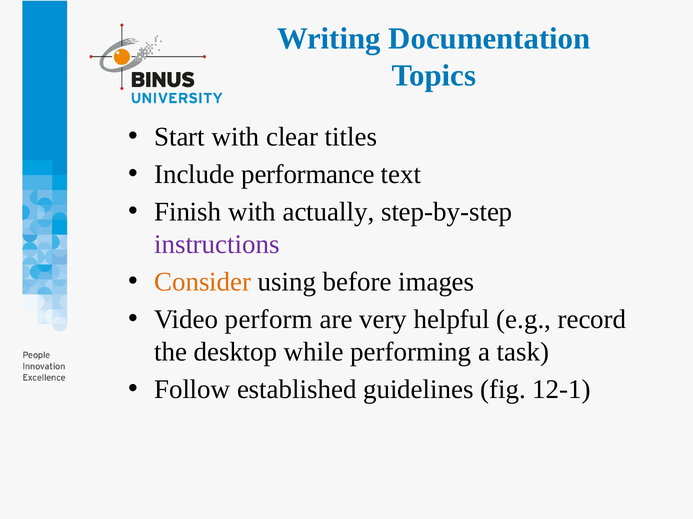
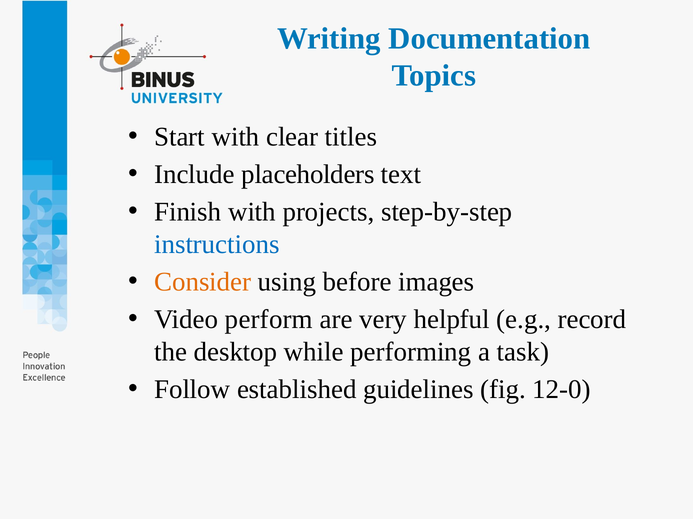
performance: performance -> placeholders (308, 175)
actually: actually -> projects (328, 212)
instructions colour: purple -> blue (217, 245)
12-1: 12-1 -> 12-0 (562, 390)
